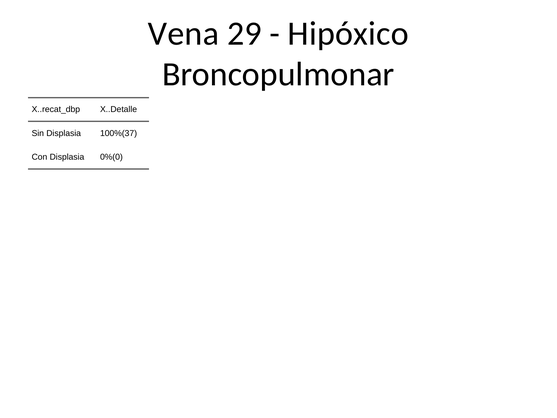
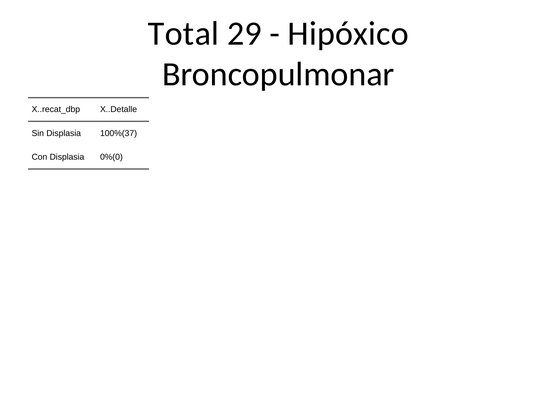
Vena: Vena -> Total (183, 34)
